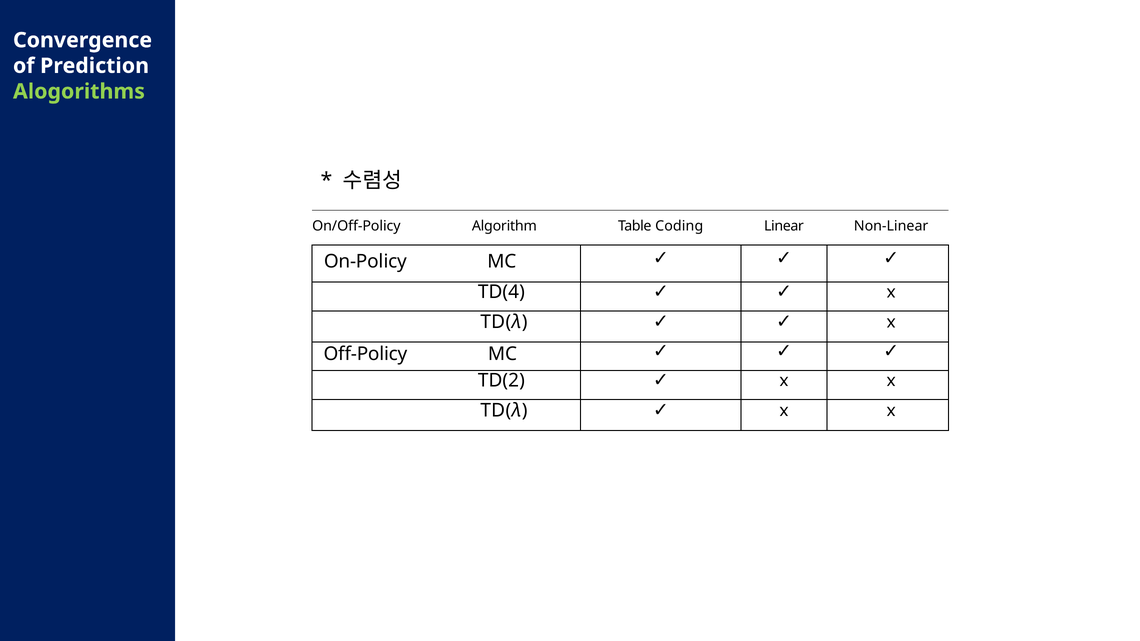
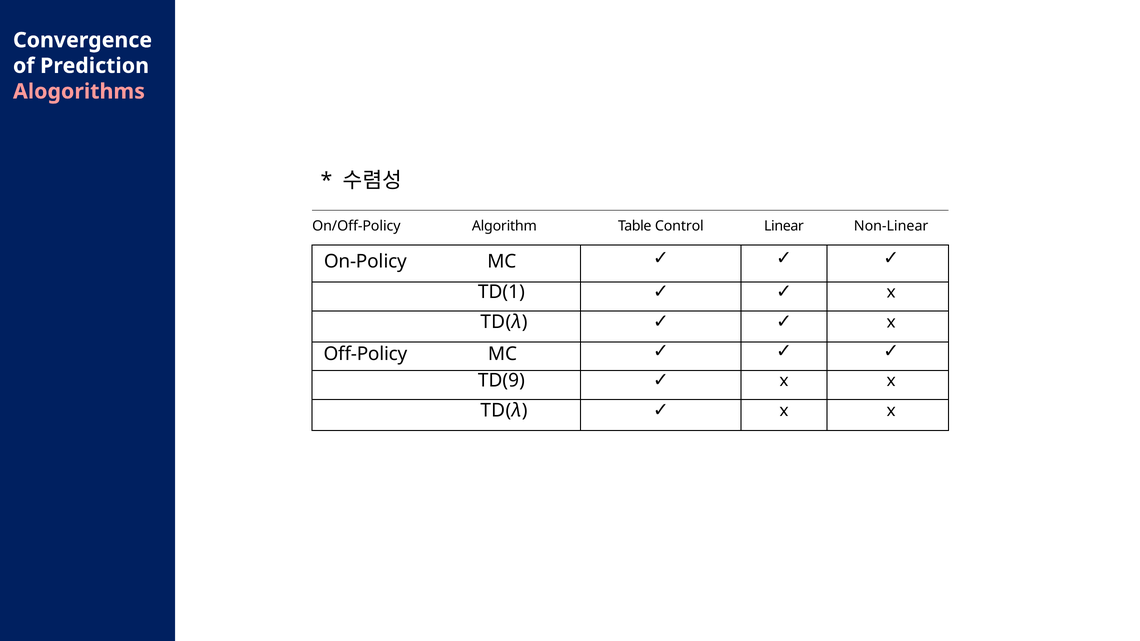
Alogorithms colour: light green -> pink (79, 92)
Coding: Coding -> Control (679, 226)
TD(4: TD(4 -> TD(1 (501, 292)
TD(2: TD(2 -> TD(9 (501, 381)
